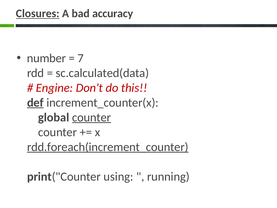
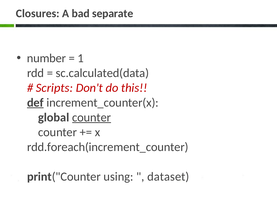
Closures underline: present -> none (38, 13)
accuracy: accuracy -> separate (113, 13)
7: 7 -> 1 (81, 58)
Engine: Engine -> Scripts (54, 88)
rdd.foreach(increment_counter underline: present -> none (108, 147)
running: running -> dataset (168, 176)
